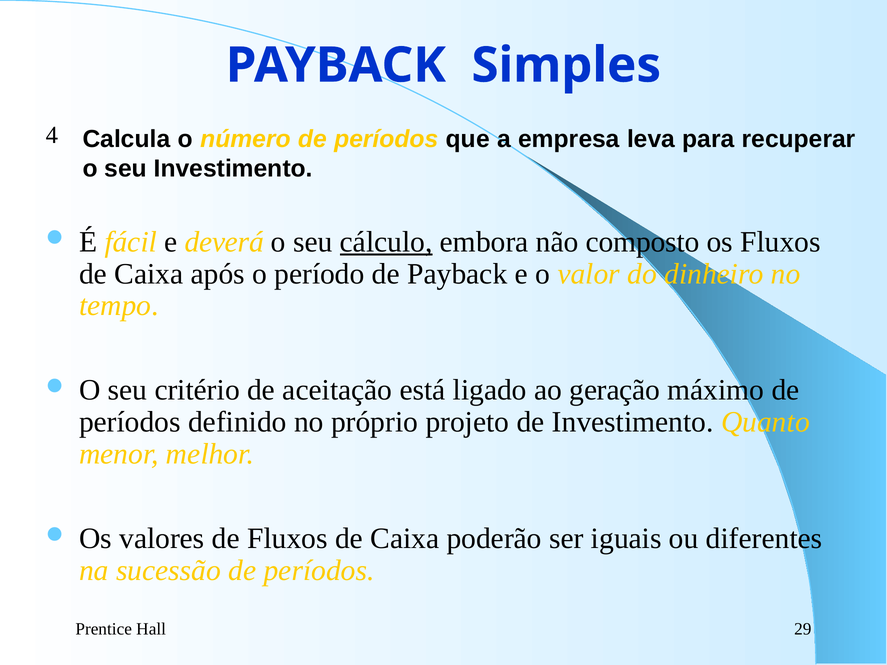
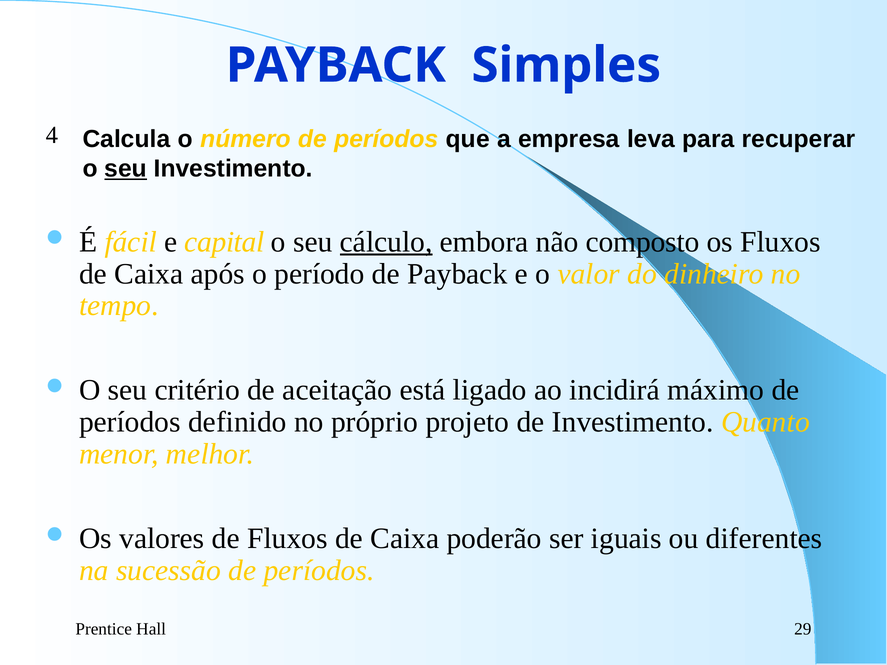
seu underline: none -> present (126, 169)
deverá: deverá -> capital (224, 242)
geração: geração -> incidirá (615, 390)
